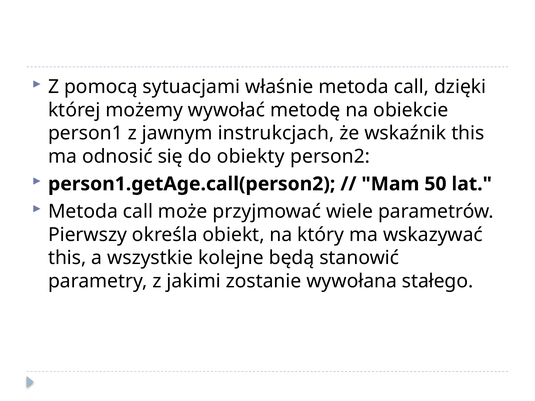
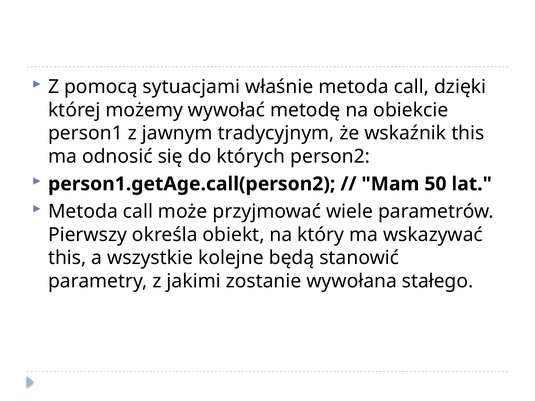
instrukcjach: instrukcjach -> tradycyjnym (276, 133)
obiekty: obiekty -> których (251, 156)
